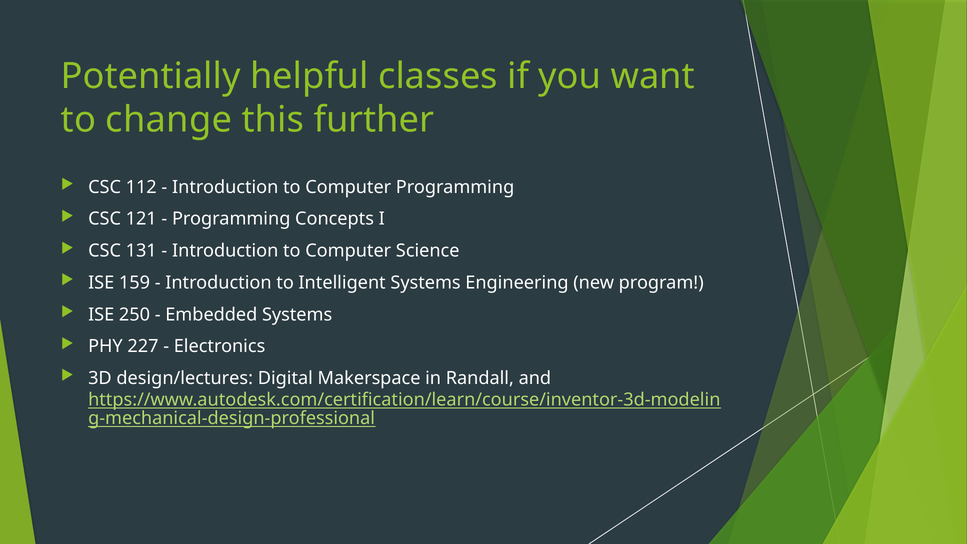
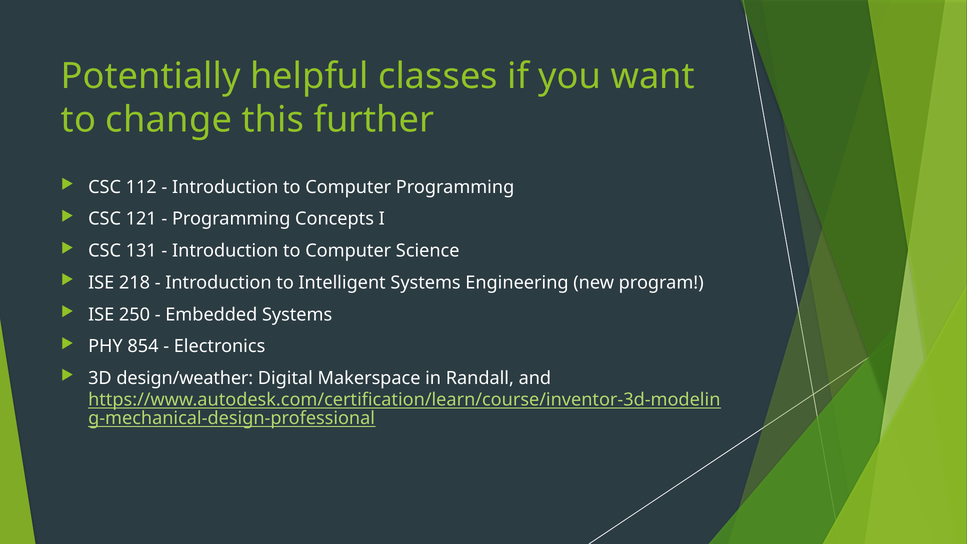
159: 159 -> 218 (135, 283)
227: 227 -> 854 (143, 346)
design/lectures: design/lectures -> design/weather (185, 378)
